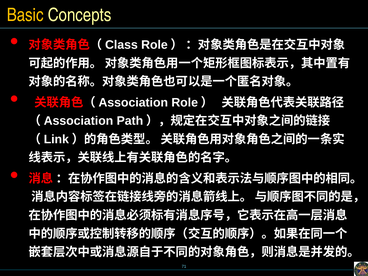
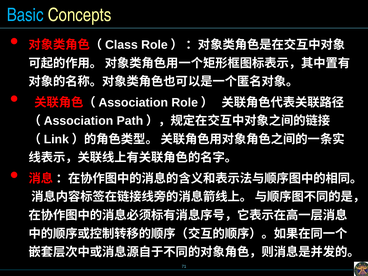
Basic colour: yellow -> light blue (25, 15)
